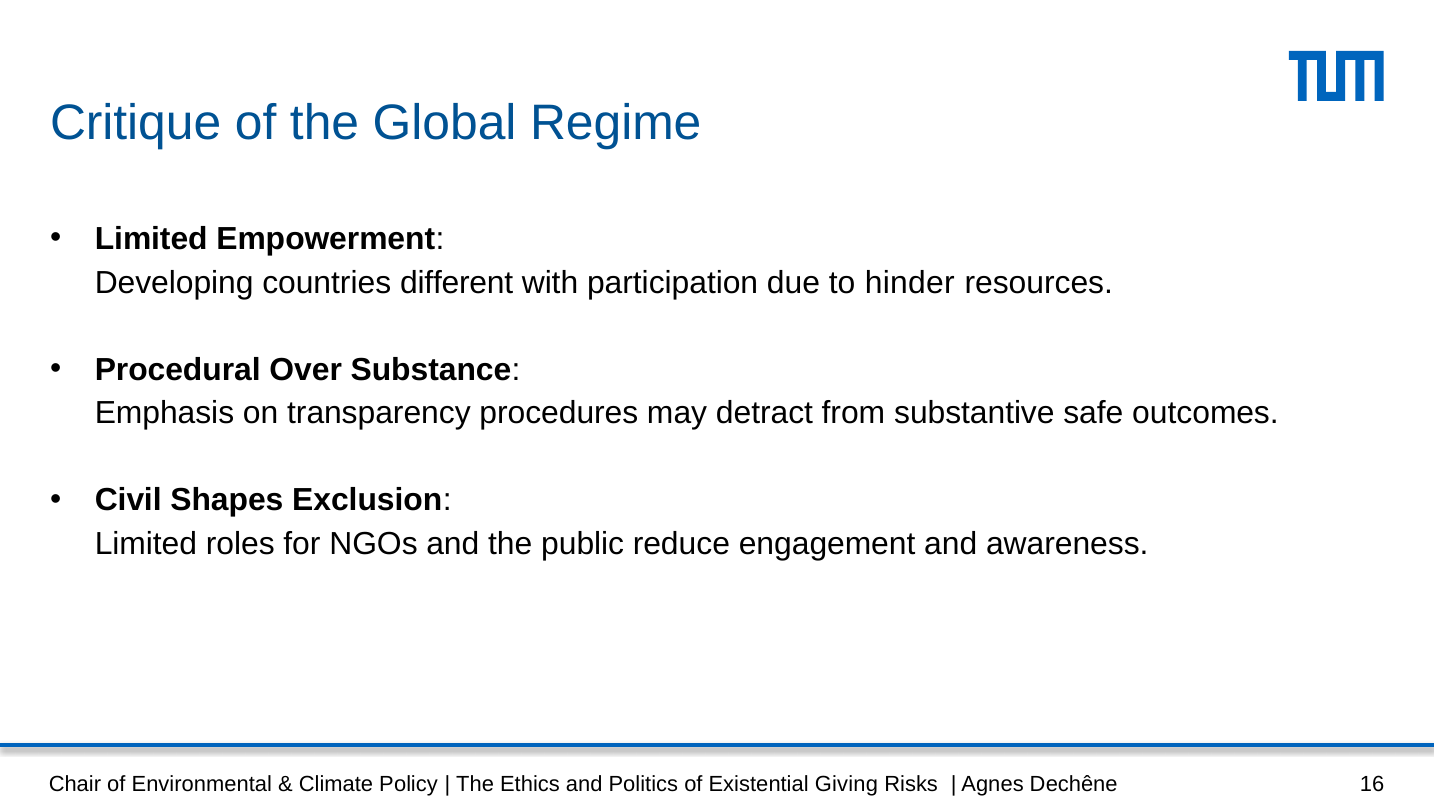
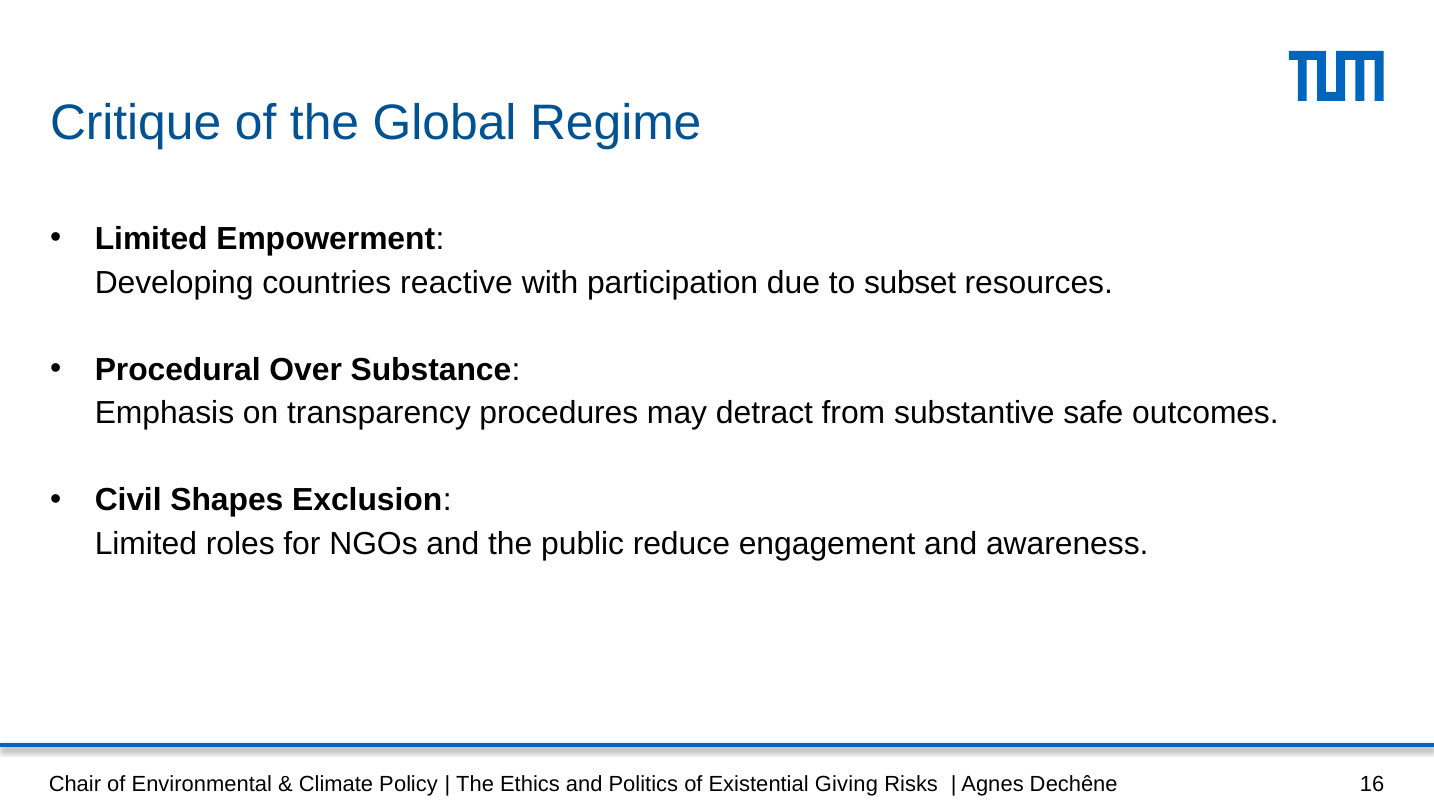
different: different -> reactive (456, 283)
hinder: hinder -> subset (910, 283)
